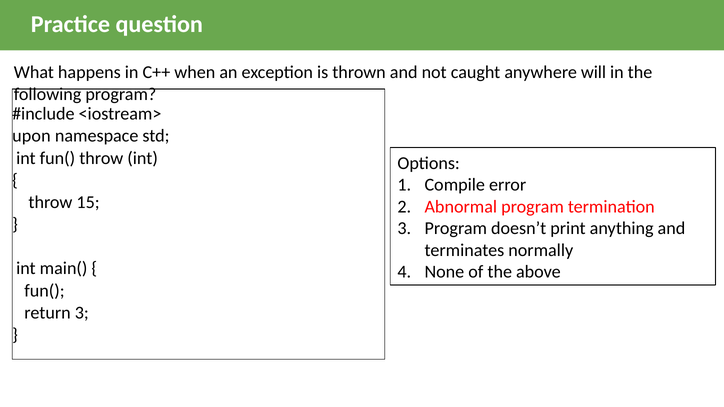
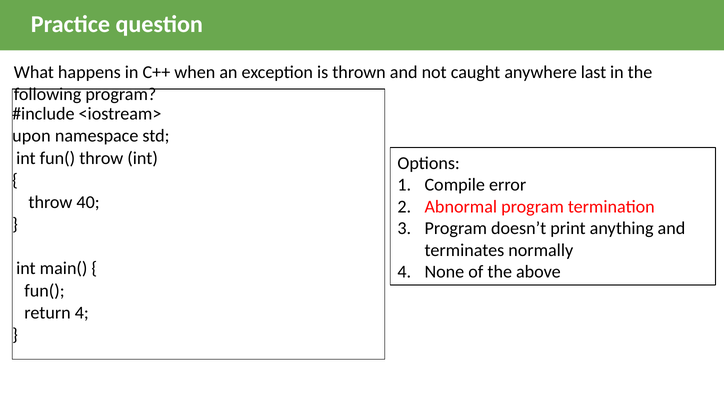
will: will -> last (594, 72)
15: 15 -> 40 (88, 202)
return 3: 3 -> 4 (82, 313)
